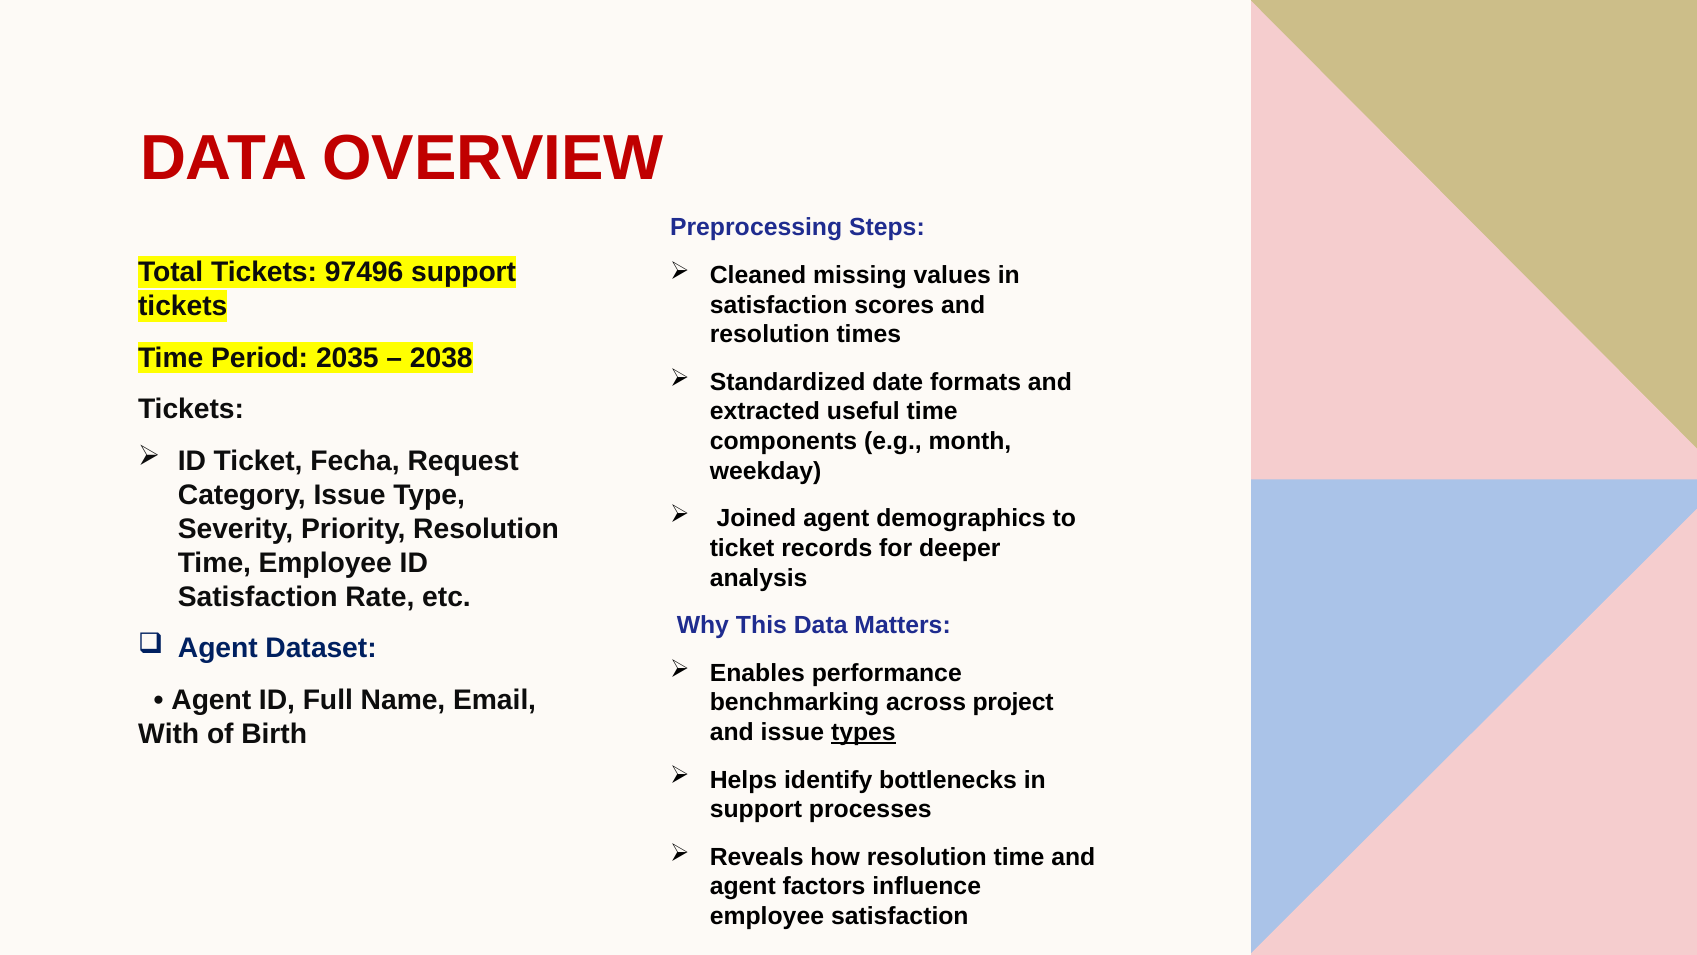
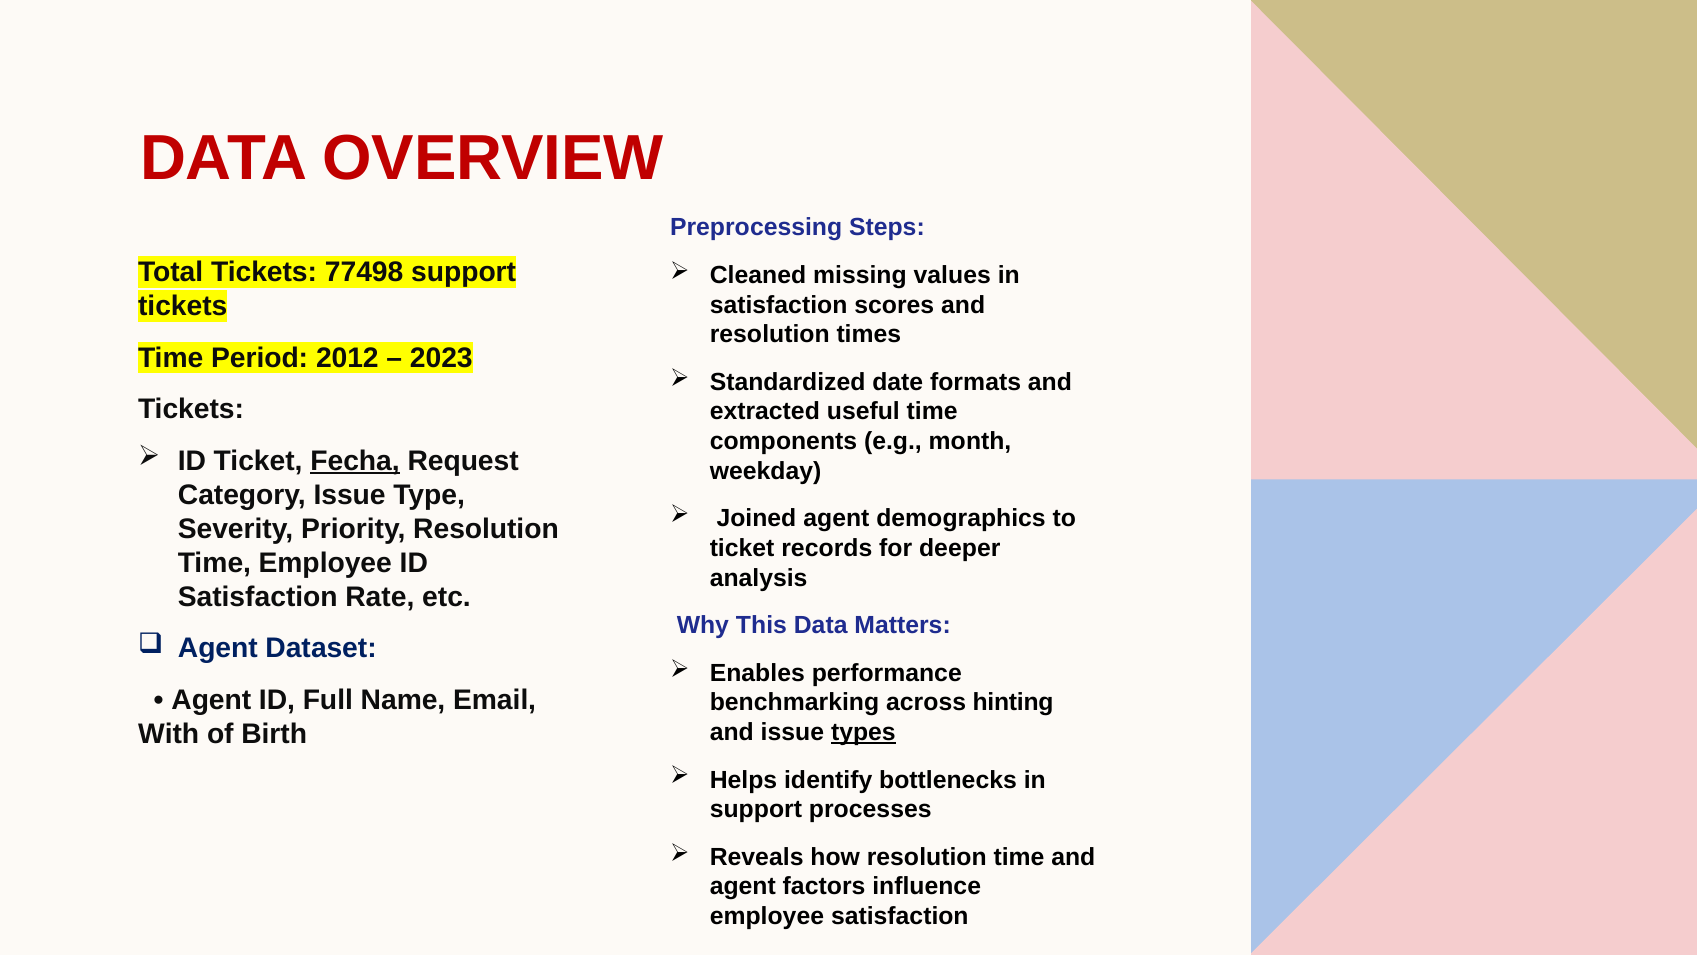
97496: 97496 -> 77498 (364, 272)
2035: 2035 -> 2012 (347, 358)
2038: 2038 -> 2023 (441, 358)
Fecha underline: none -> present (355, 461)
project: project -> hinting (1013, 702)
